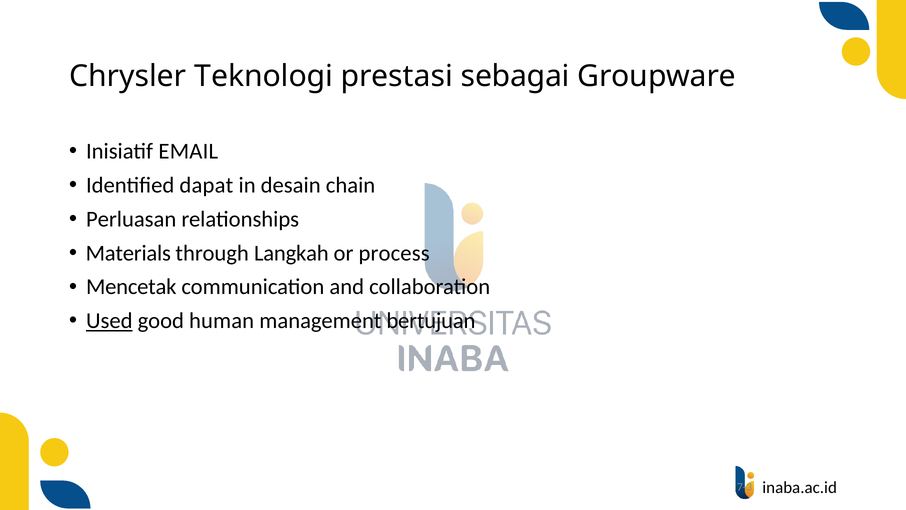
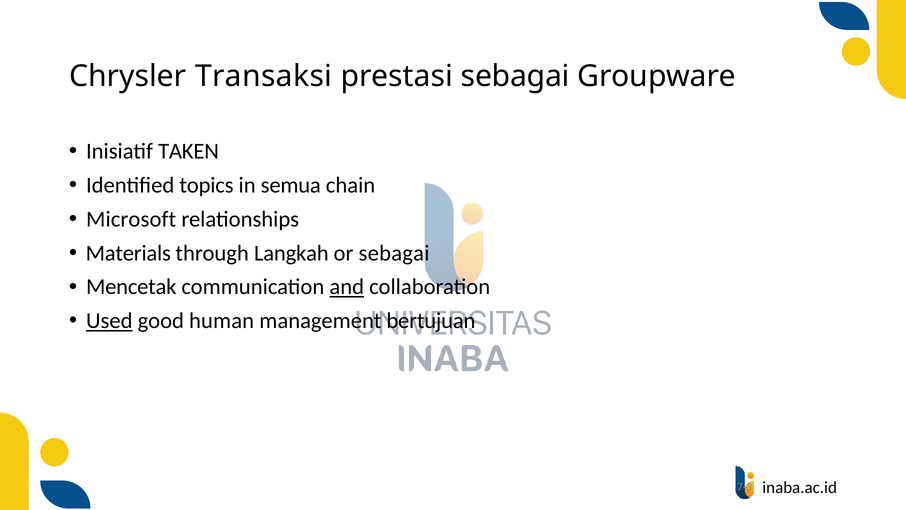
Teknologi: Teknologi -> Transaksi (264, 76)
EMAIL: EMAIL -> TAKEN (189, 151)
dapat: dapat -> topics (207, 185)
desain: desain -> semua (291, 185)
Perluasan: Perluasan -> Microsoft (131, 219)
or process: process -> sebagai (394, 253)
and underline: none -> present (347, 287)
